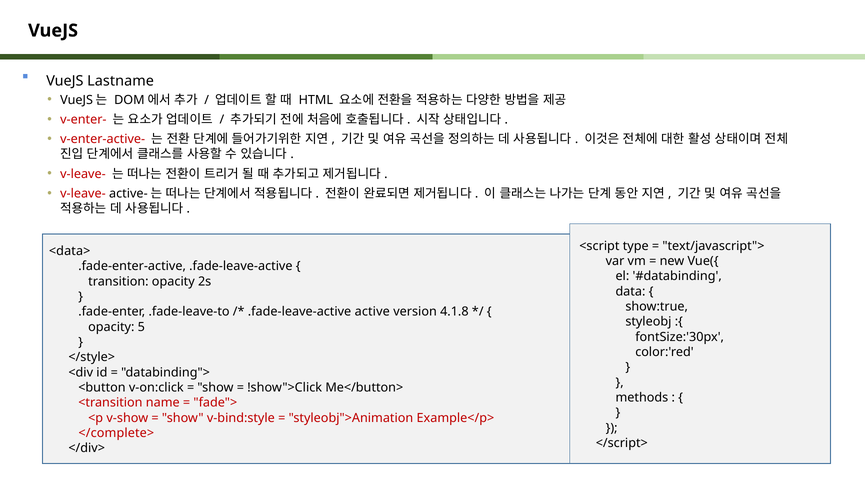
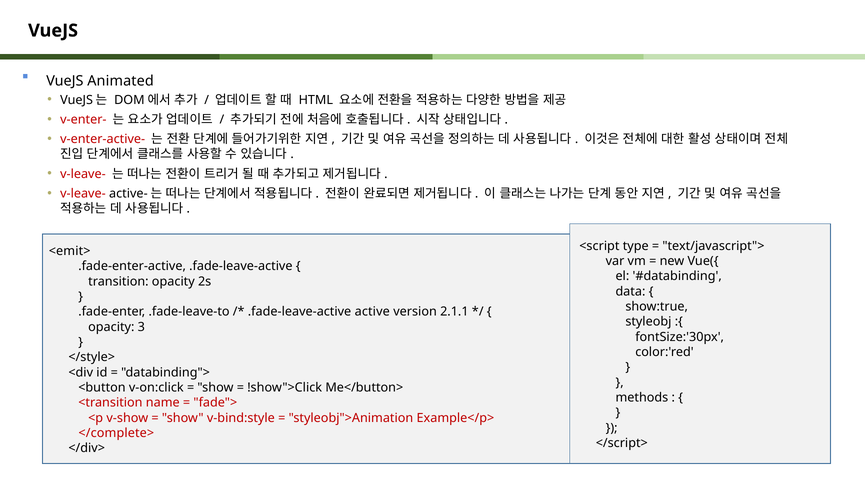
Lastname: Lastname -> Animated (121, 81)
<data>: <data> -> <emit> (70, 251)
4.1.8: 4.1.8 -> 2.1.1 (454, 311)
5: 5 -> 3 (141, 327)
